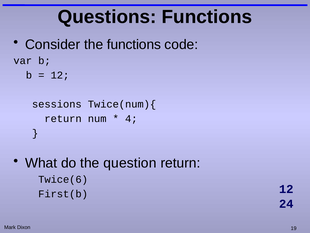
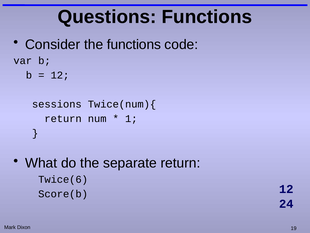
4: 4 -> 1 (131, 119)
question: question -> separate (130, 163)
First(b: First(b -> Score(b (63, 194)
